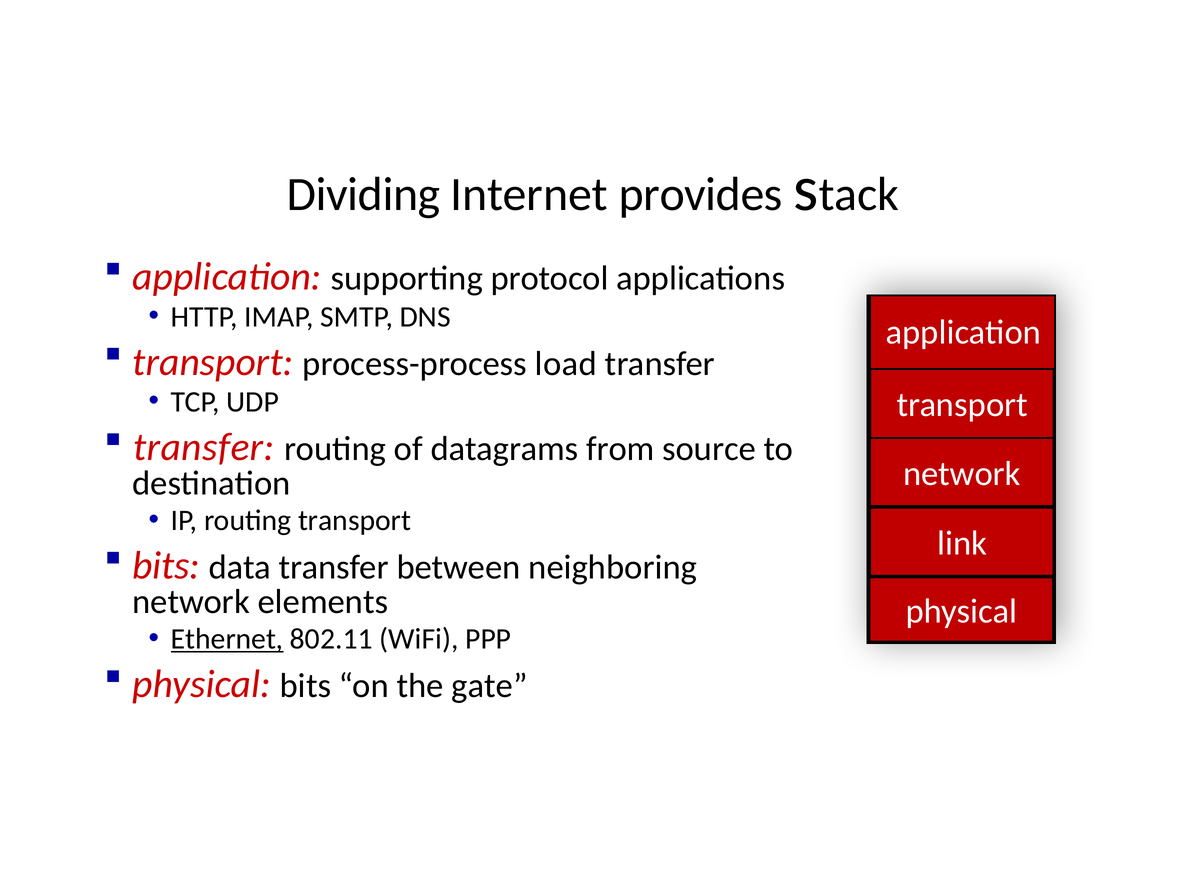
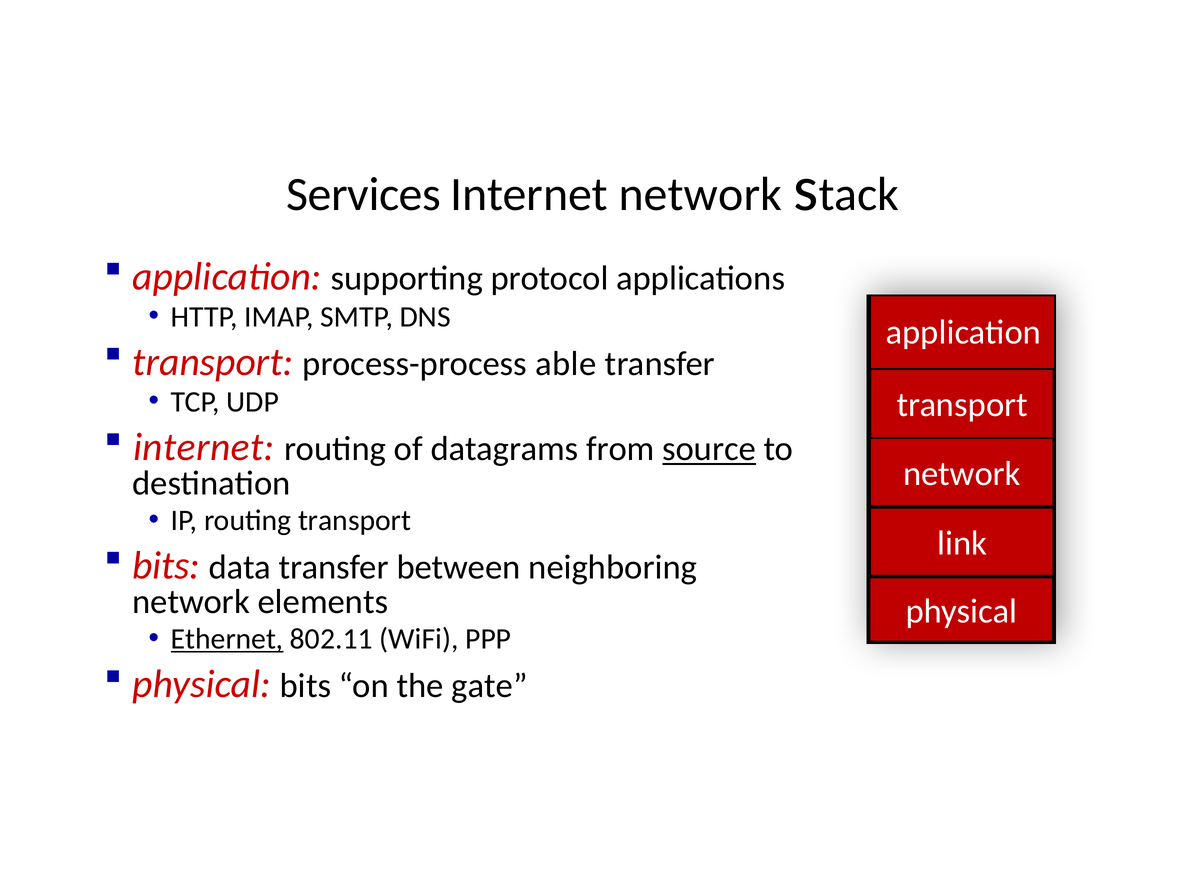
Dividing: Dividing -> Services (364, 194)
Internet provides: provides -> network (700, 194)
load: load -> able (566, 364)
transfer: transfer -> internet (204, 447)
source underline: none -> present (709, 449)
